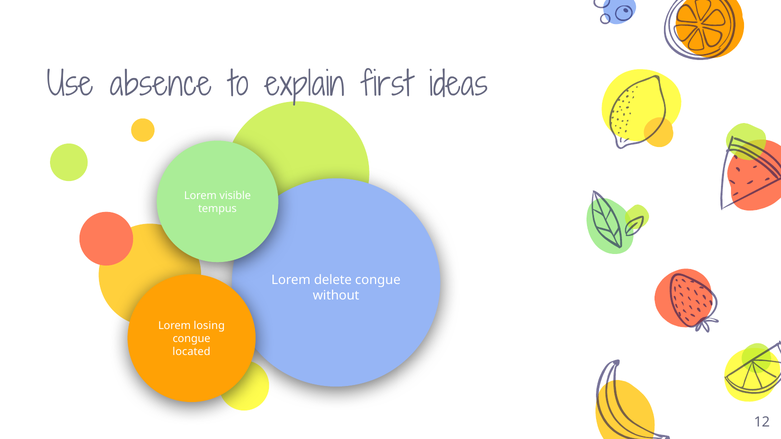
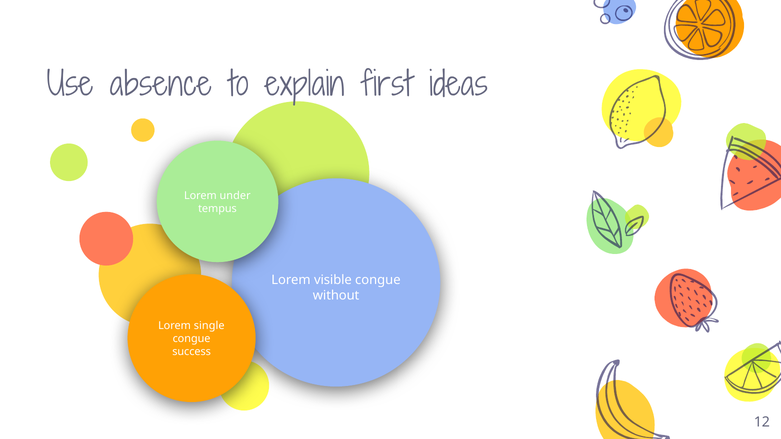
visible: visible -> under (235, 196)
delete: delete -> visible (333, 280)
losing: losing -> single (209, 326)
located: located -> success (192, 352)
